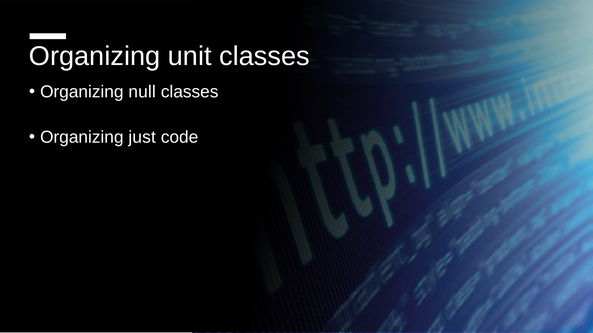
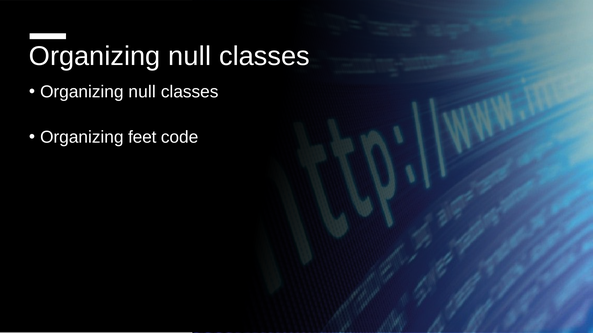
unit: unit -> null (190, 56)
just: just -> feet (142, 137)
